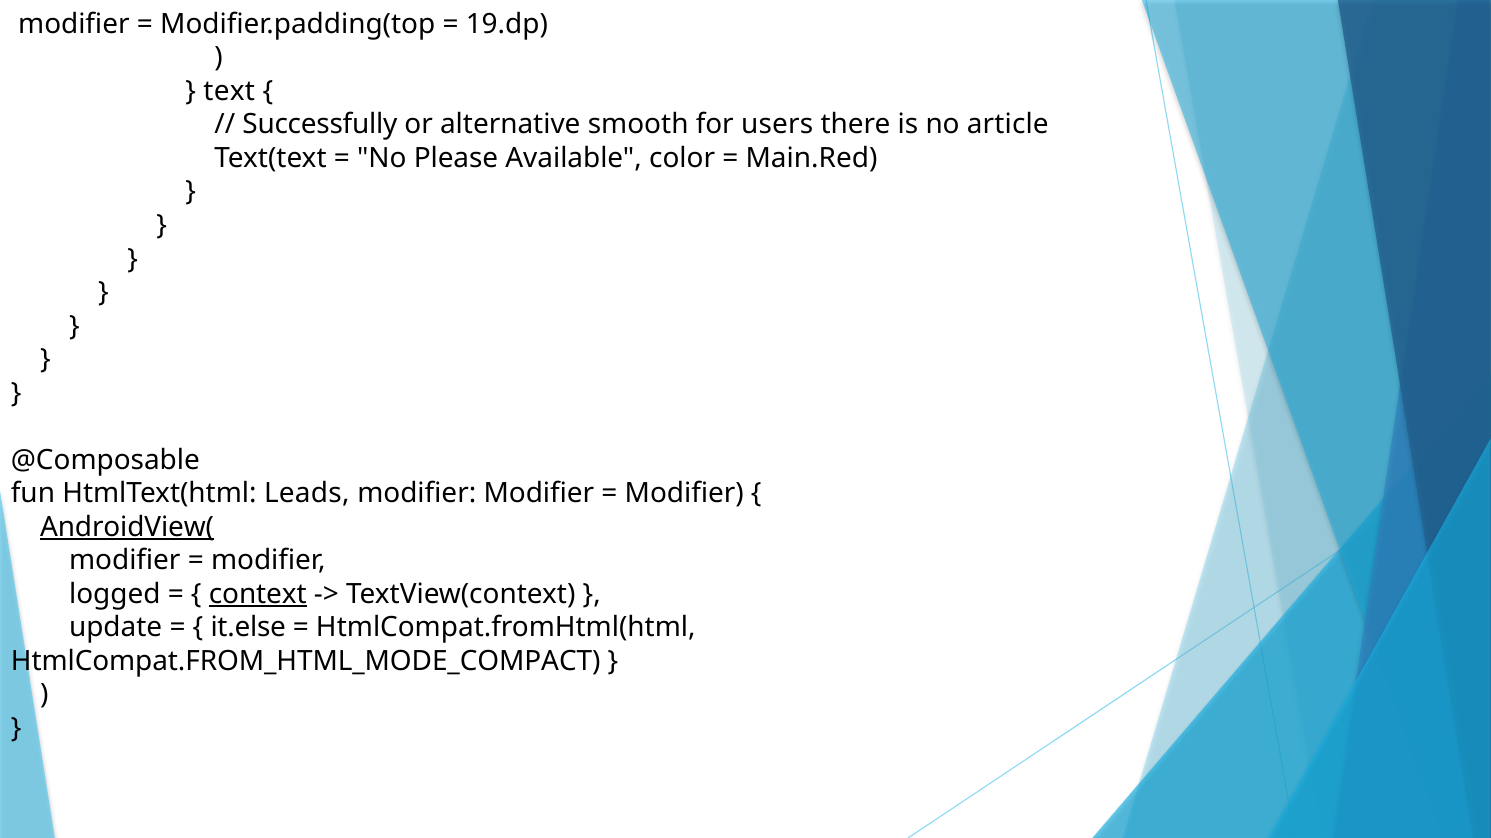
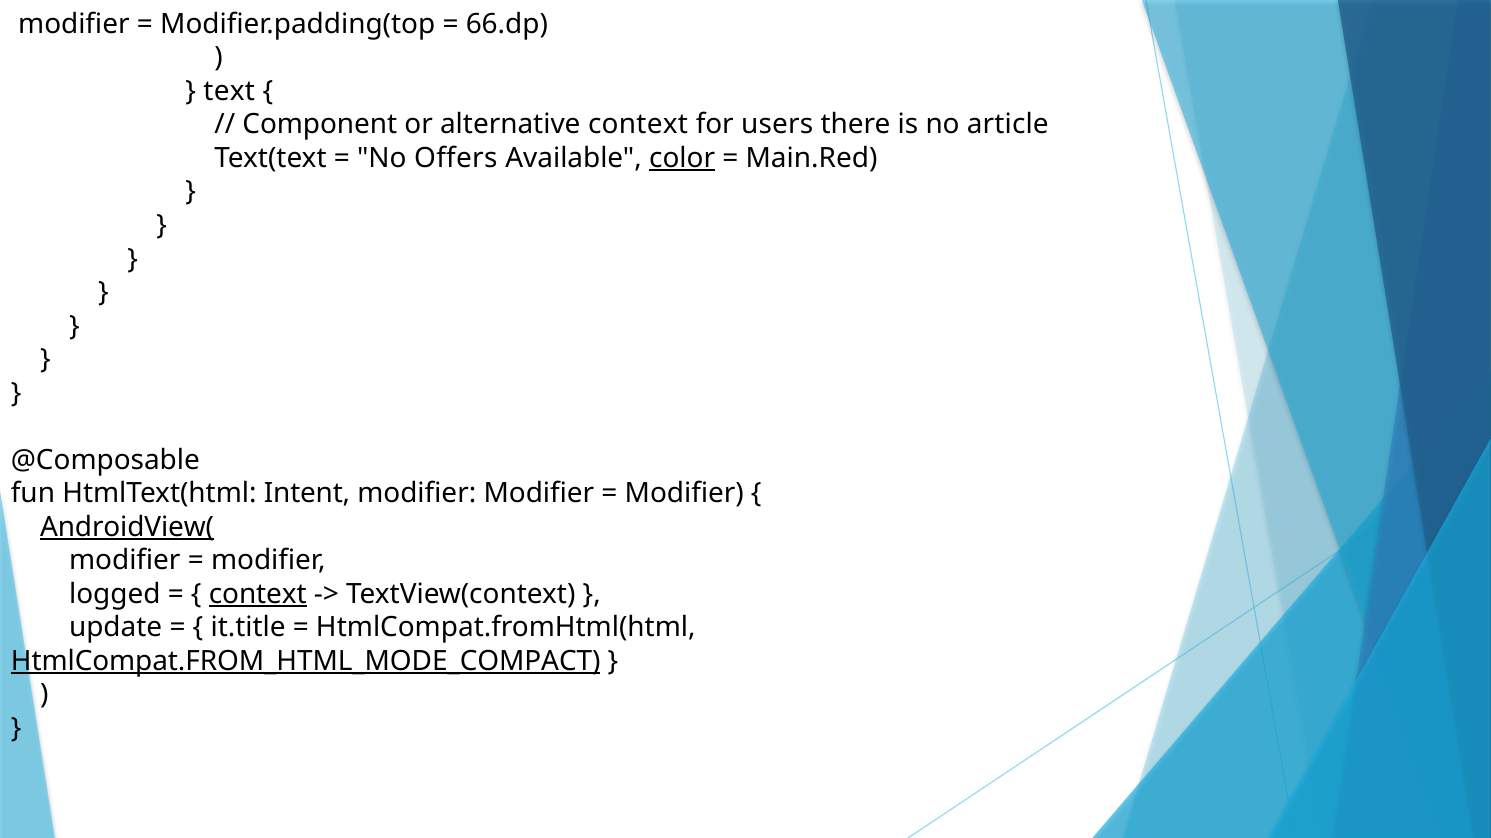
19.dp: 19.dp -> 66.dp (507, 24)
Successfully: Successfully -> Component (320, 125)
alternative smooth: smooth -> context (638, 125)
Please: Please -> Offers (456, 158)
color underline: none -> present (682, 158)
Leads: Leads -> Intent (307, 494)
it.else: it.else -> it.title (248, 628)
HtmlCompat.FROM_HTML_MODE_COMPACT underline: none -> present (306, 662)
